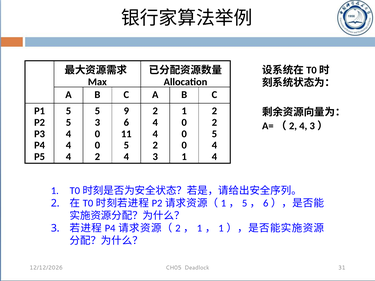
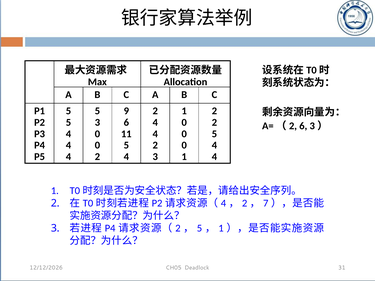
A=（2 4: 4 -> 6 (303, 126)
1: 1 -> 4 (223, 203)
5: 5 -> 2 (245, 203)
6: 6 -> 7 (266, 203)
1: 1 -> 5 (199, 228)
